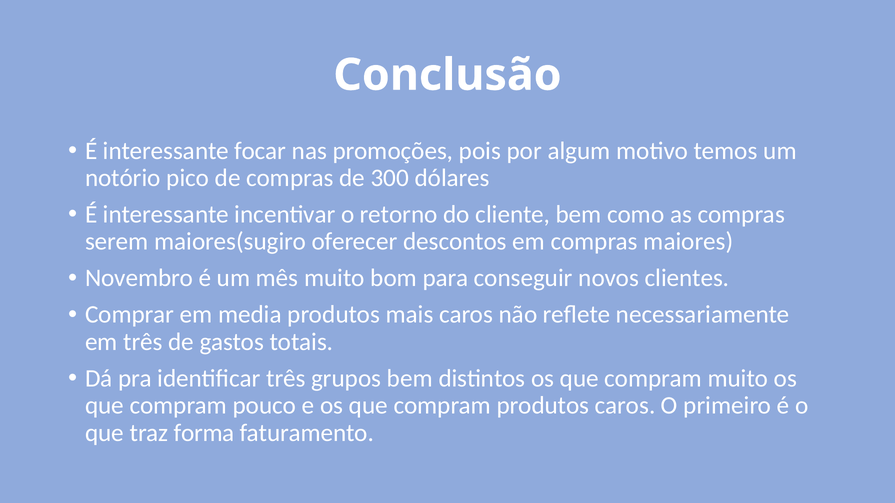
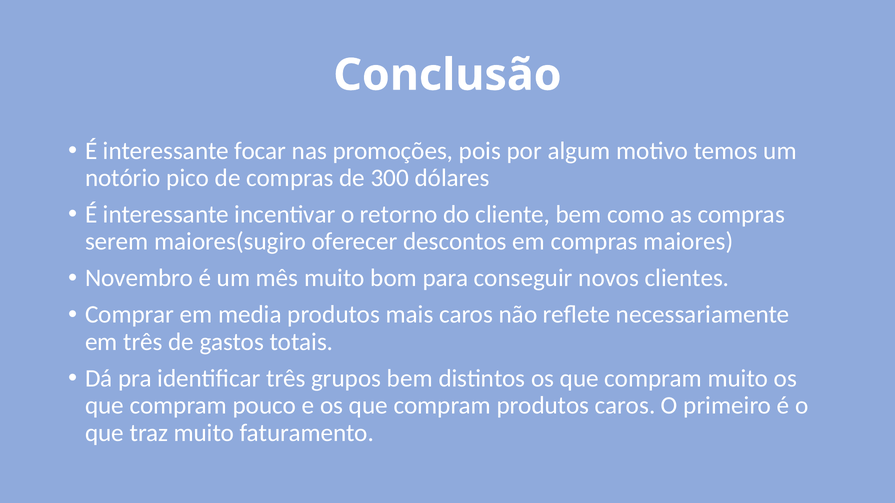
traz forma: forma -> muito (204, 433)
